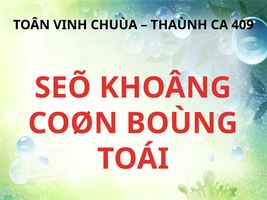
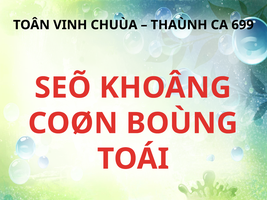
409: 409 -> 699 (243, 25)
